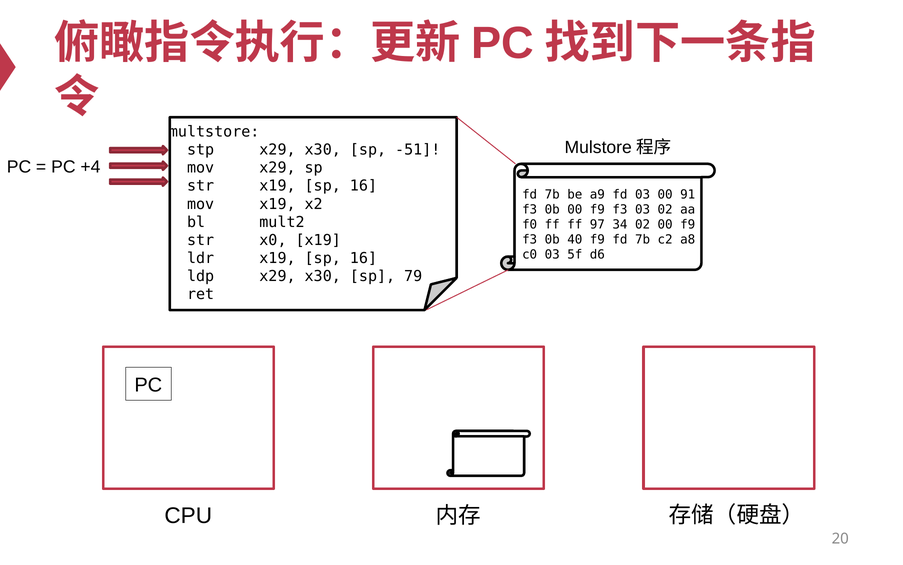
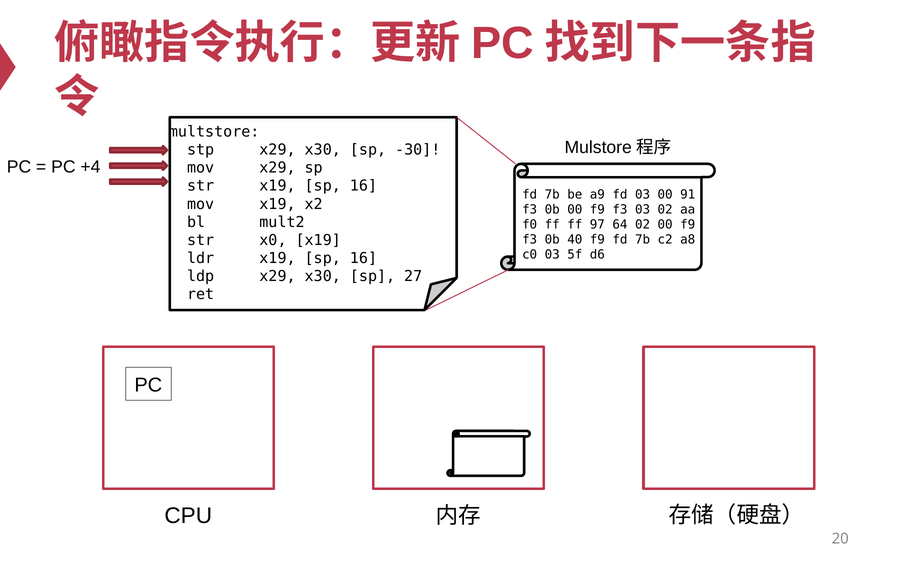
-51: -51 -> -30 (418, 150)
34: 34 -> 64 (620, 224)
79: 79 -> 27 (413, 276)
